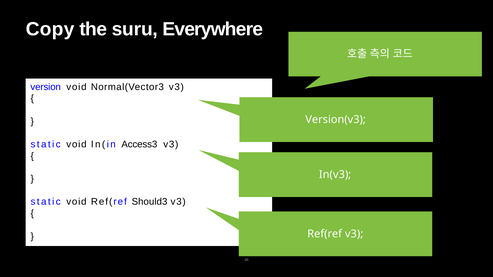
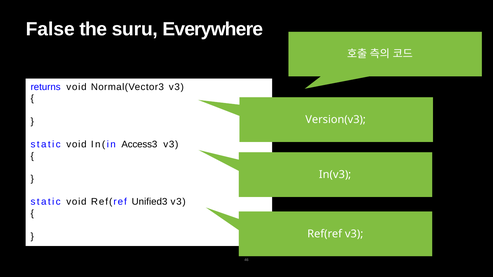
Copy: Copy -> False (50, 29)
version: version -> returns (46, 87)
Should3: Should3 -> Unified3 (150, 202)
